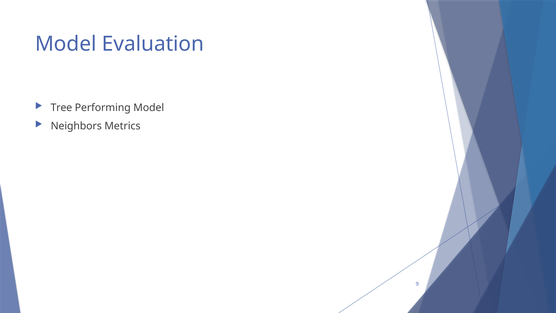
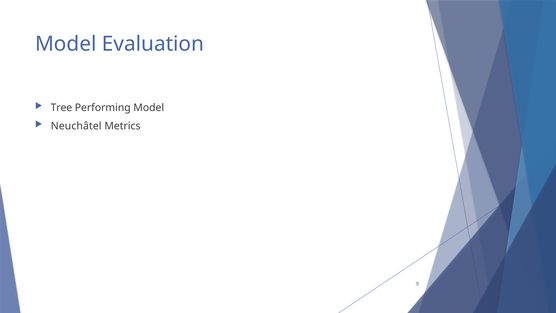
Neighbors: Neighbors -> Neuchâtel (76, 126)
